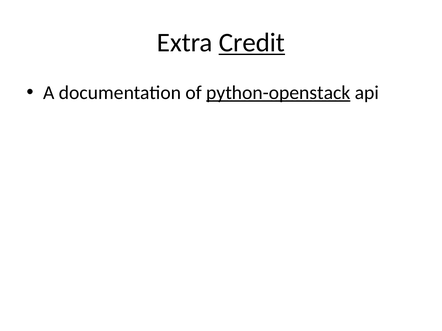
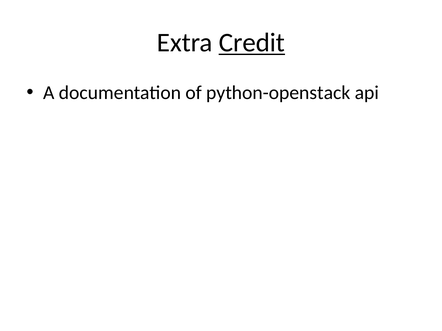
python-openstack underline: present -> none (278, 93)
